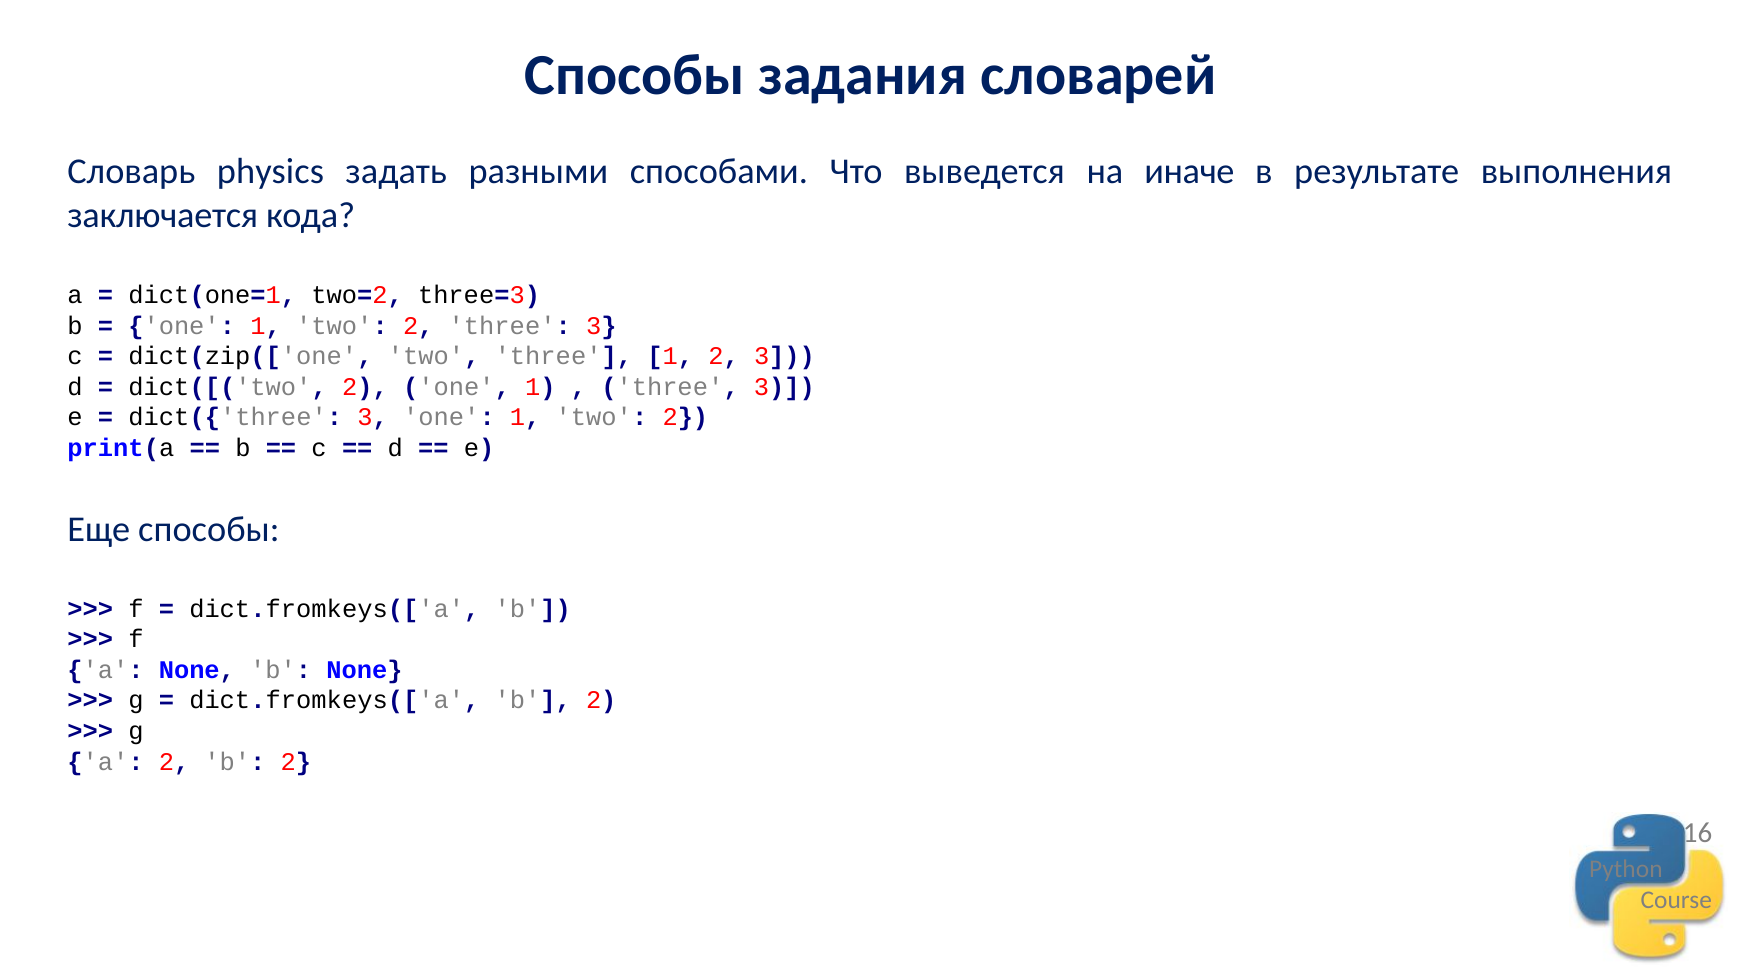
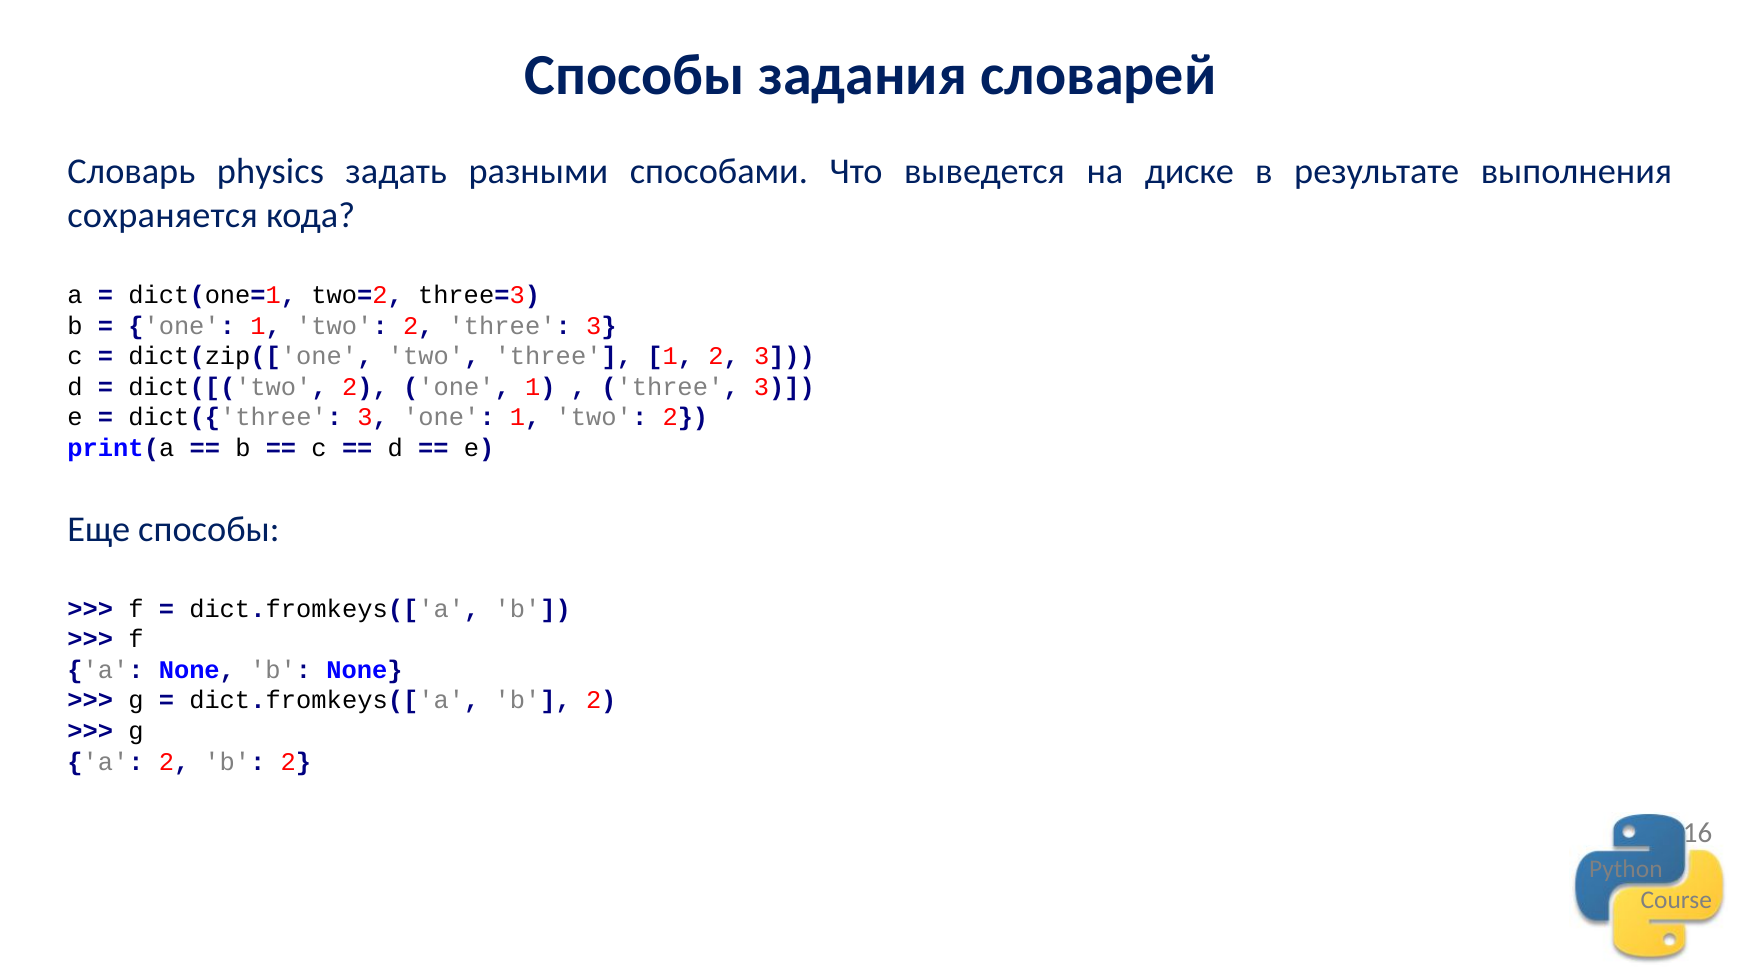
иначе: иначе -> диске (1189, 172)
заключается: заключается -> сохраняется (163, 215)
